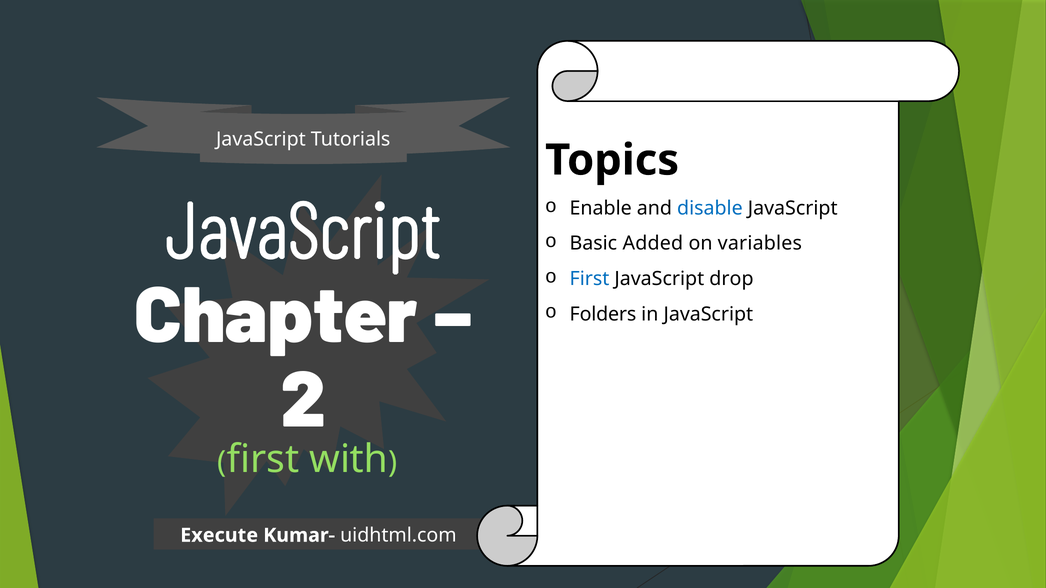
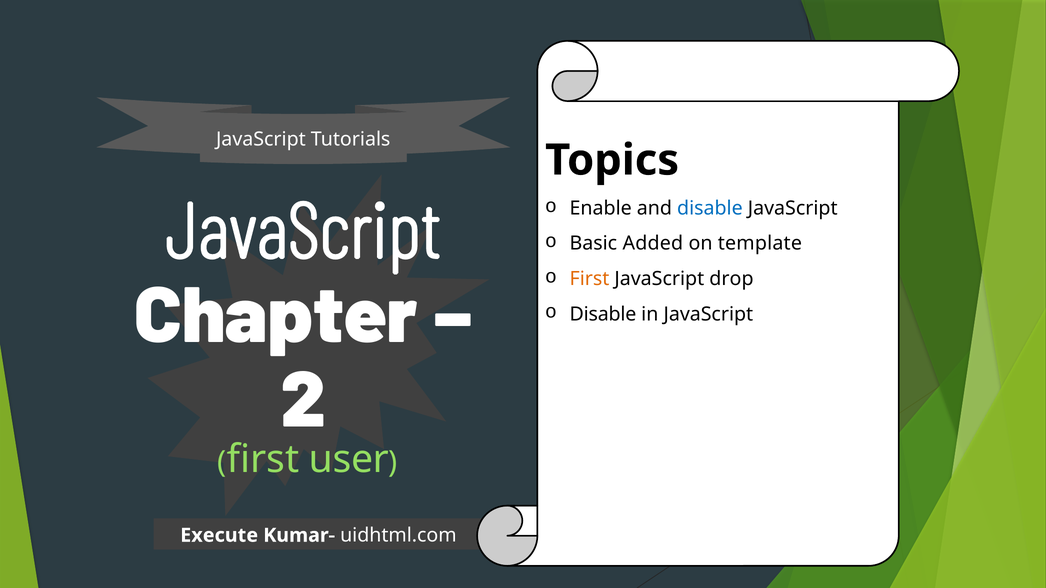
variables: variables -> template (760, 244)
First colour: blue -> orange (589, 279)
Folders: Folders -> Disable (603, 314)
with: with -> user (349, 460)
